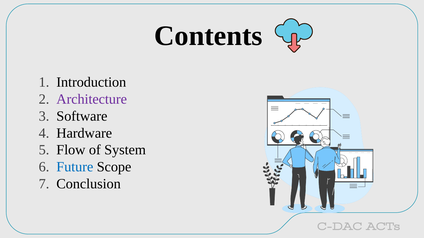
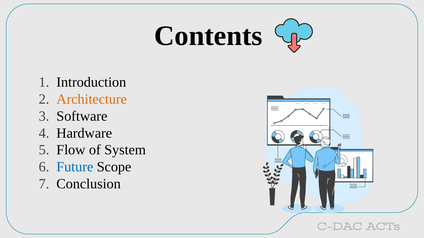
Architecture colour: purple -> orange (92, 99)
